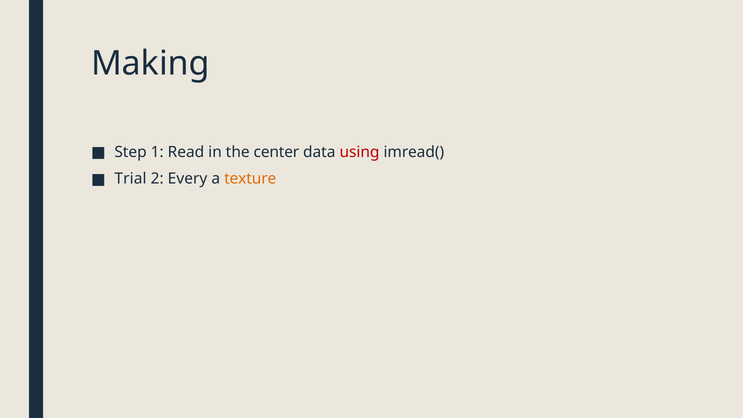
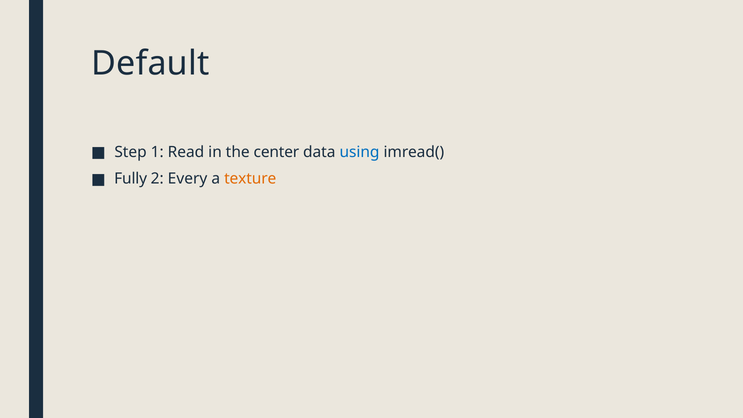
Making: Making -> Default (150, 63)
using colour: red -> blue (359, 152)
Trial: Trial -> Fully (131, 179)
